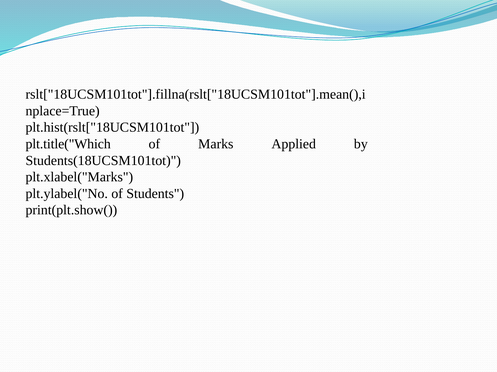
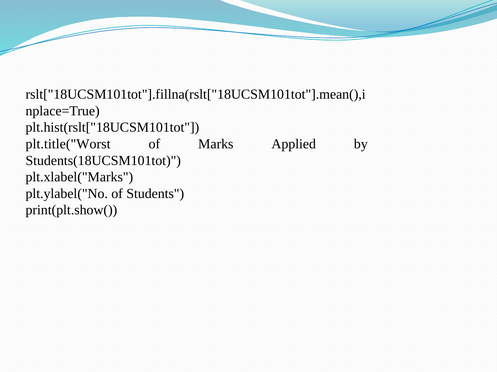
plt.title("Which: plt.title("Which -> plt.title("Worst (68, 144)
